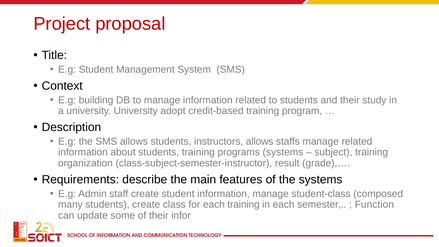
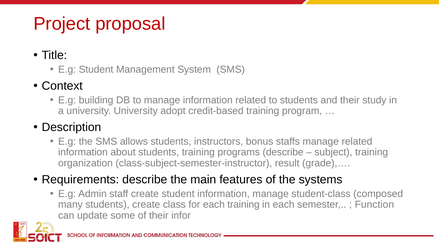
instructors allows: allows -> bonus (260, 141)
programs systems: systems -> describe (283, 152)
